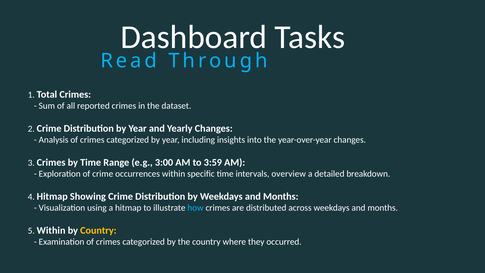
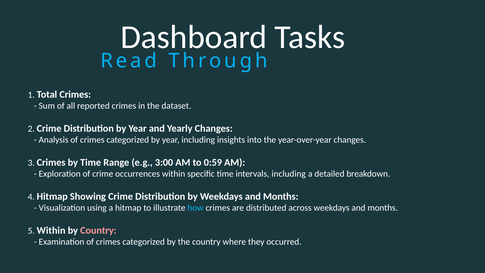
3:59: 3:59 -> 0:59 (213, 162)
intervals overview: overview -> including (289, 174)
Country colour: yellow -> pink (98, 230)
